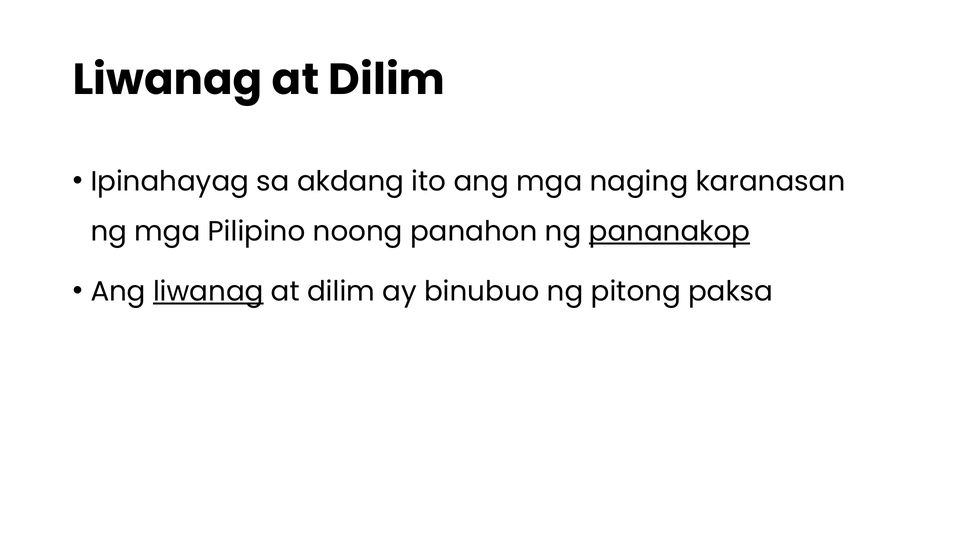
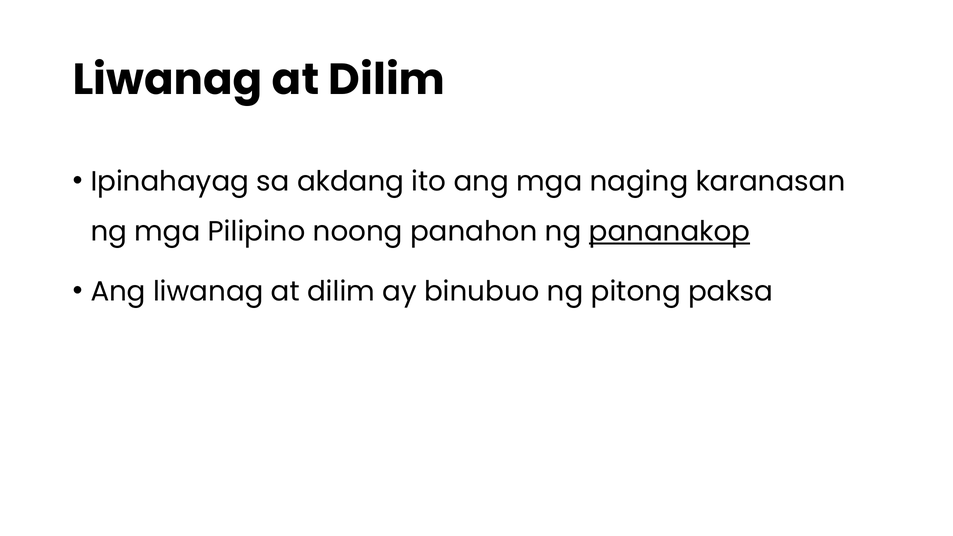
liwanag underline: present -> none (208, 292)
